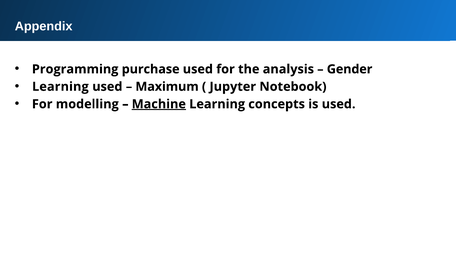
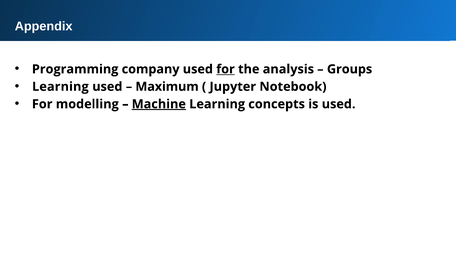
purchase: purchase -> company (151, 69)
for underline: none -> present (226, 69)
Gender: Gender -> Groups (350, 69)
